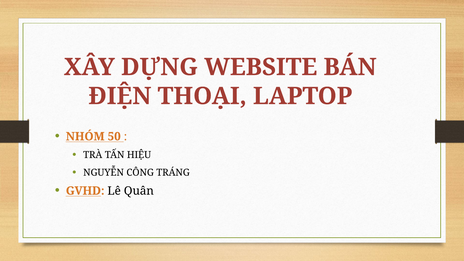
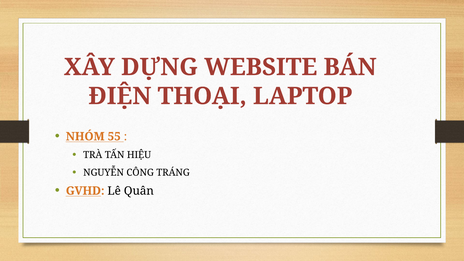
50: 50 -> 55 (114, 137)
